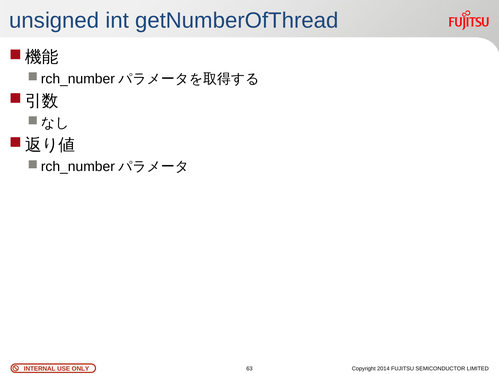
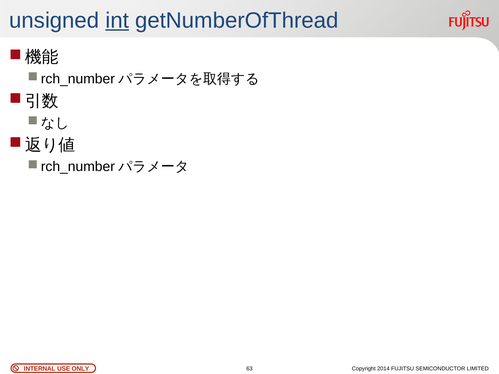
int underline: none -> present (117, 20)
